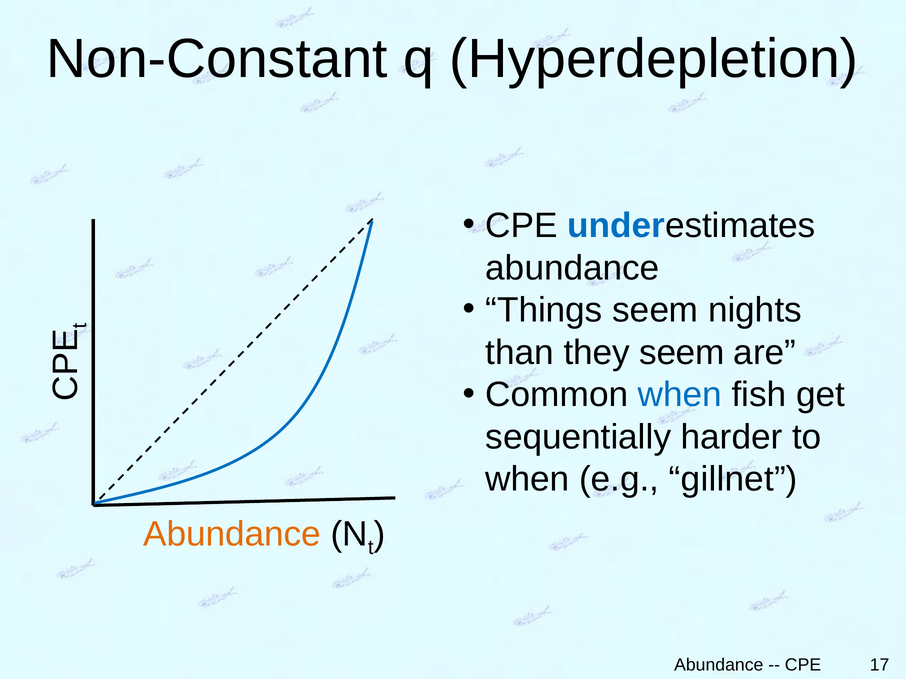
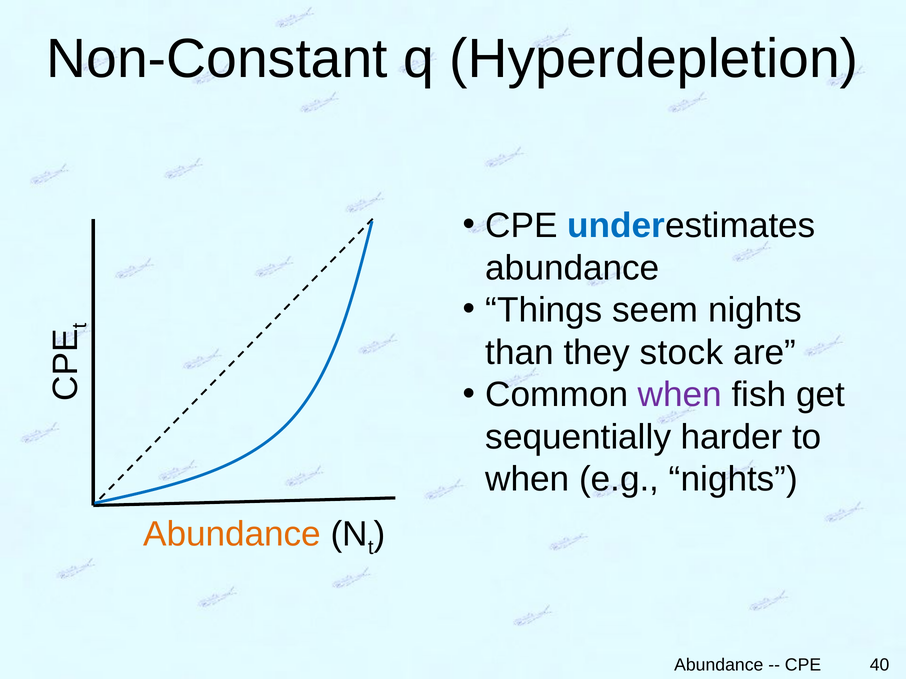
they seem: seem -> stock (682, 353)
when colour: blue -> purple (680, 395)
e.g gillnet: gillnet -> nights (733, 480)
17: 17 -> 40 (880, 665)
